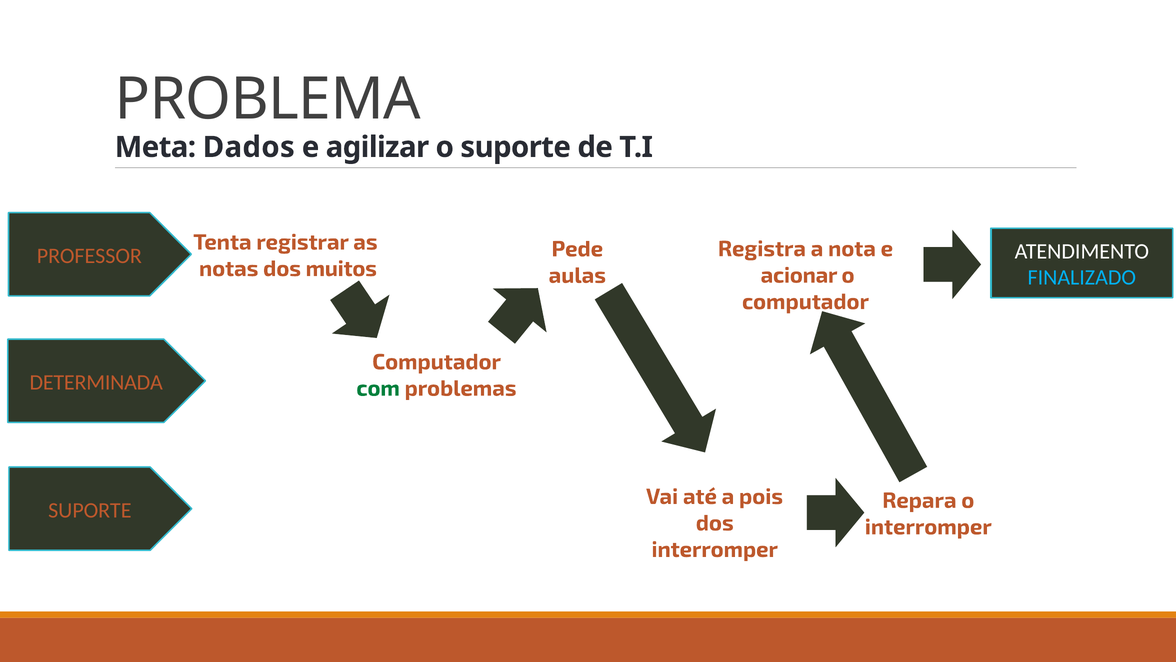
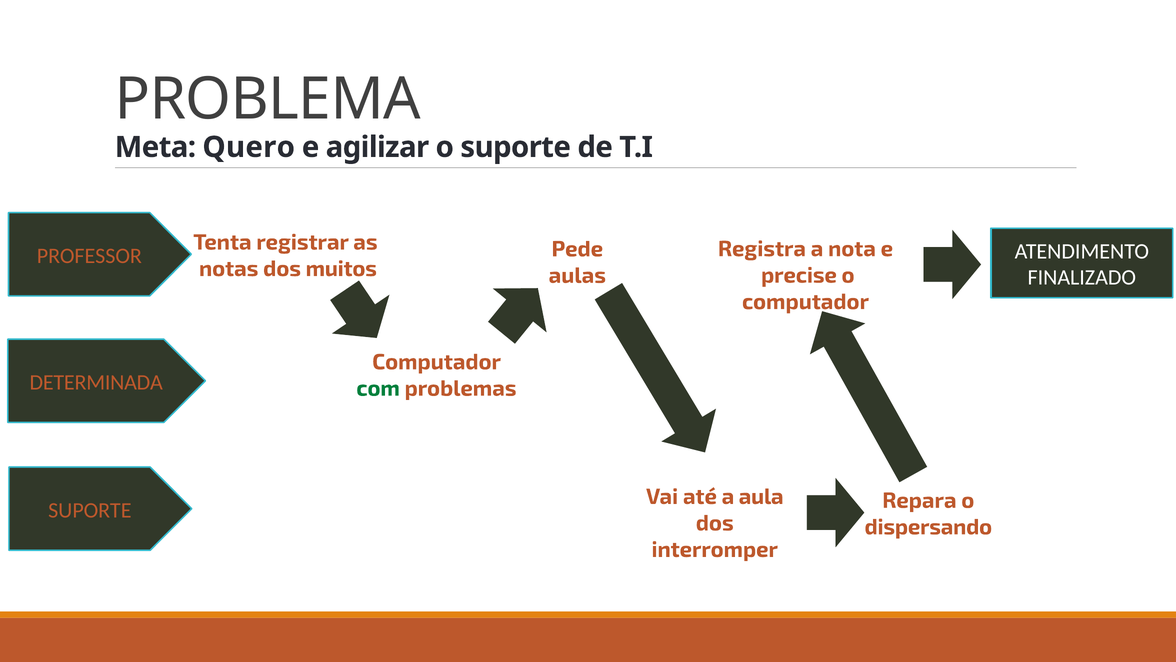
Dados: Dados -> Quero (249, 147)
acionar: acionar -> precise (799, 275)
FINALIZADO colour: light blue -> white (1082, 277)
pois: pois -> aula (761, 496)
interromper: interromper -> dispersando (928, 527)
